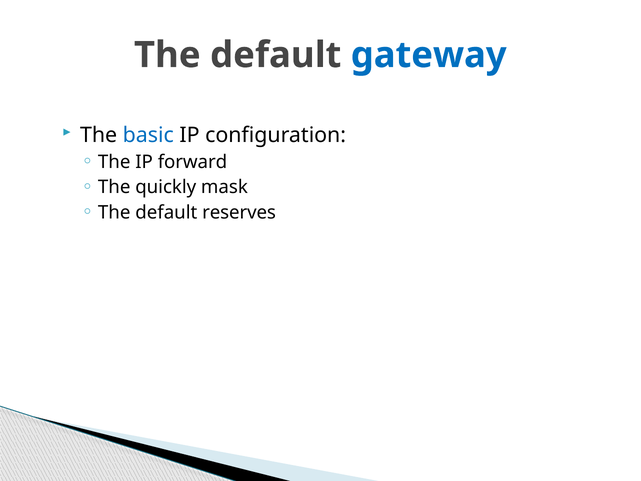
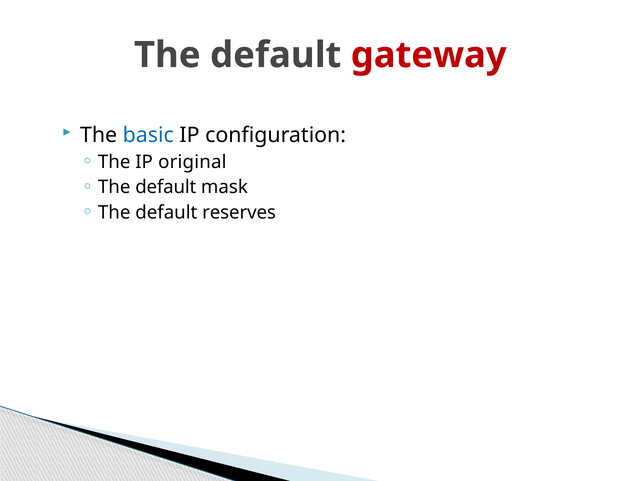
gateway colour: blue -> red (429, 55)
forward: forward -> original (192, 162)
quickly: quickly -> default (166, 187)
